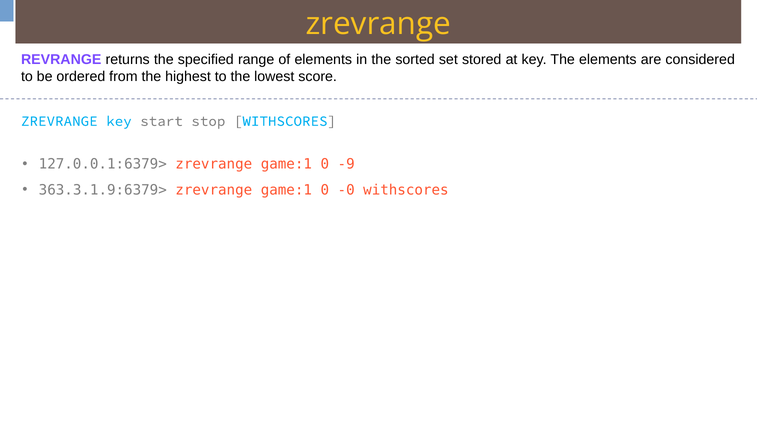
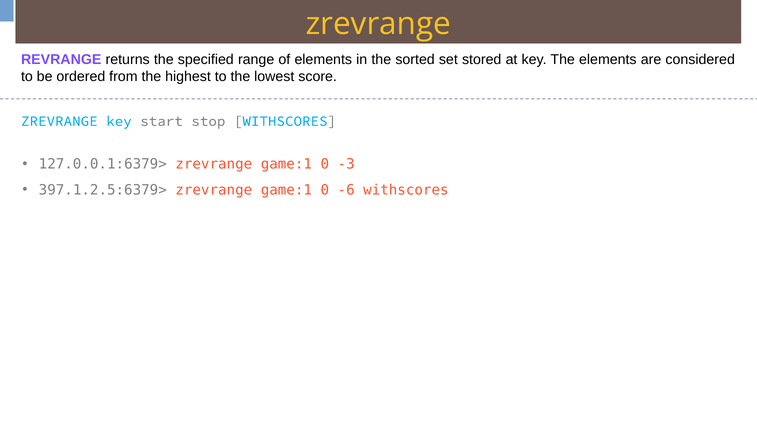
-9: -9 -> -3 (346, 164)
363.3.1.9:6379>: 363.3.1.9:6379> -> 397.1.2.5:6379> (103, 190)
-0: -0 -> -6 (346, 190)
